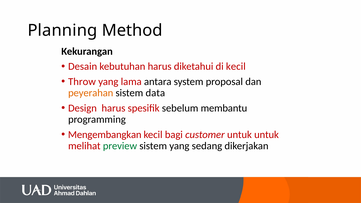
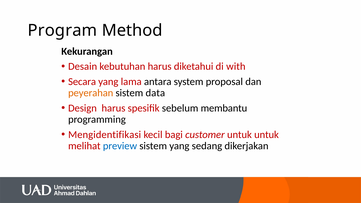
Planning: Planning -> Program (62, 30)
di kecil: kecil -> with (236, 67)
Throw: Throw -> Secara (82, 82)
Mengembangkan: Mengembangkan -> Mengidentifikasi (105, 135)
preview colour: green -> blue (120, 146)
